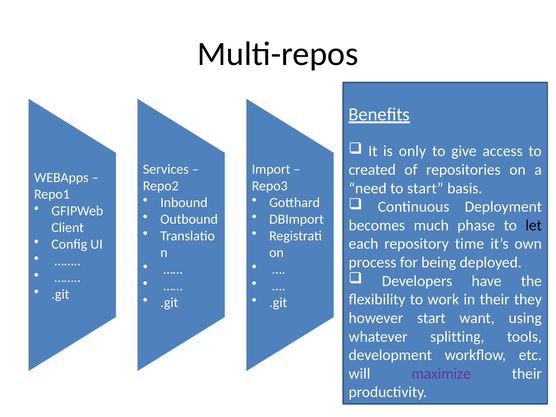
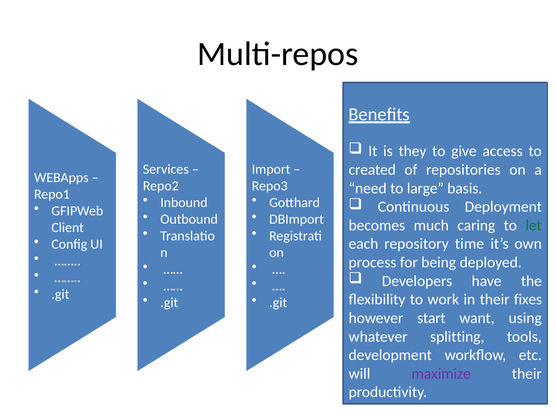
only: only -> they (413, 151)
to start: start -> large (425, 188)
phase: phase -> caring (476, 225)
let colour: black -> green (534, 225)
they: they -> fixes (528, 300)
